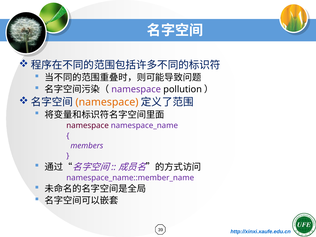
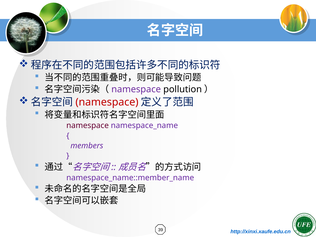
namespace colour: orange -> red (107, 102)
